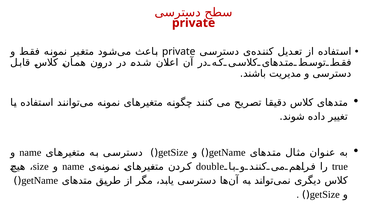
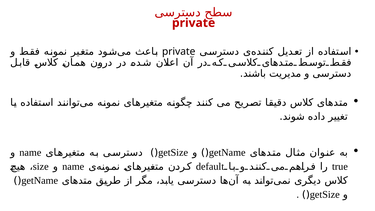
double: double -> default (210, 166)
